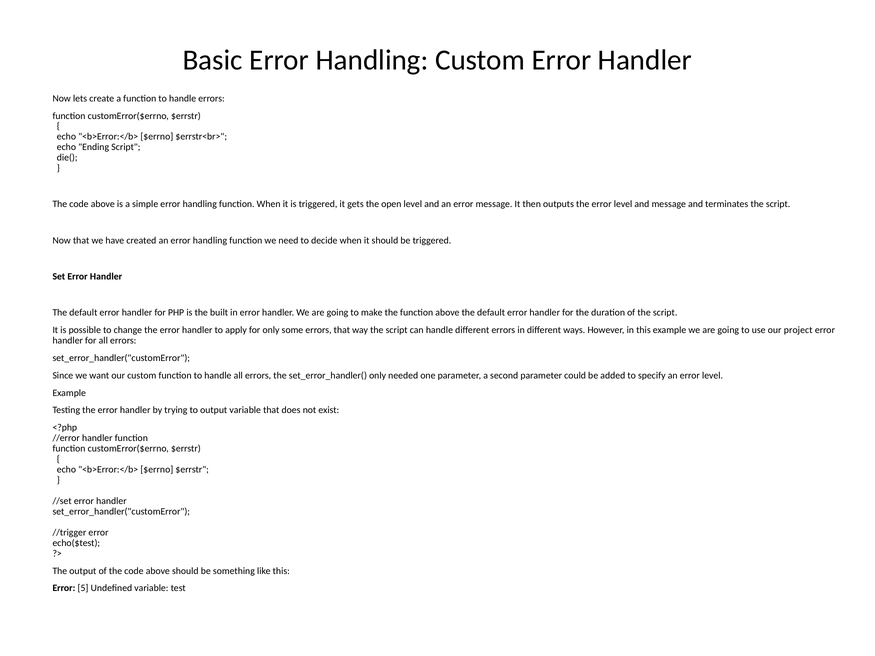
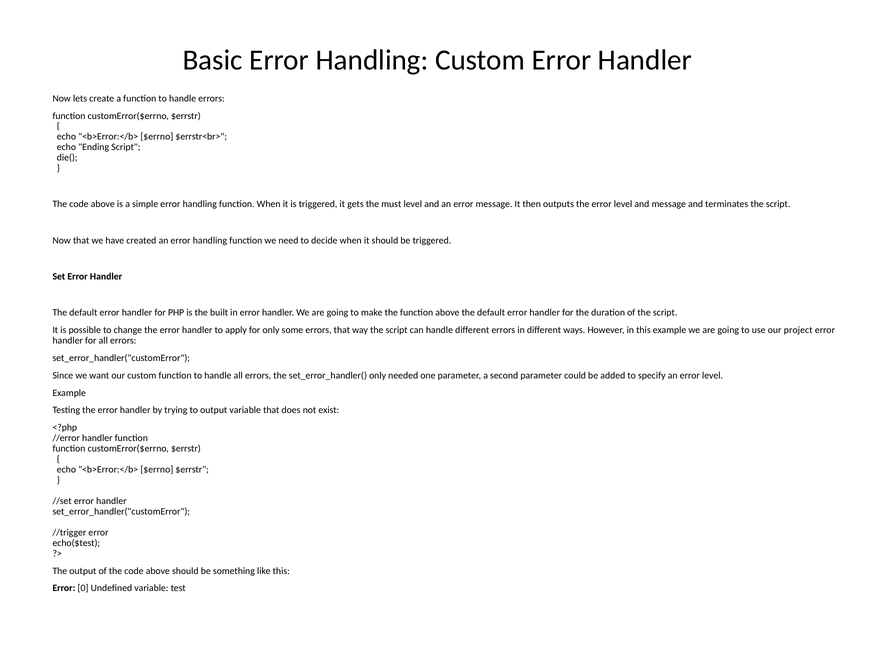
open: open -> must (391, 204)
5: 5 -> 0 (83, 588)
